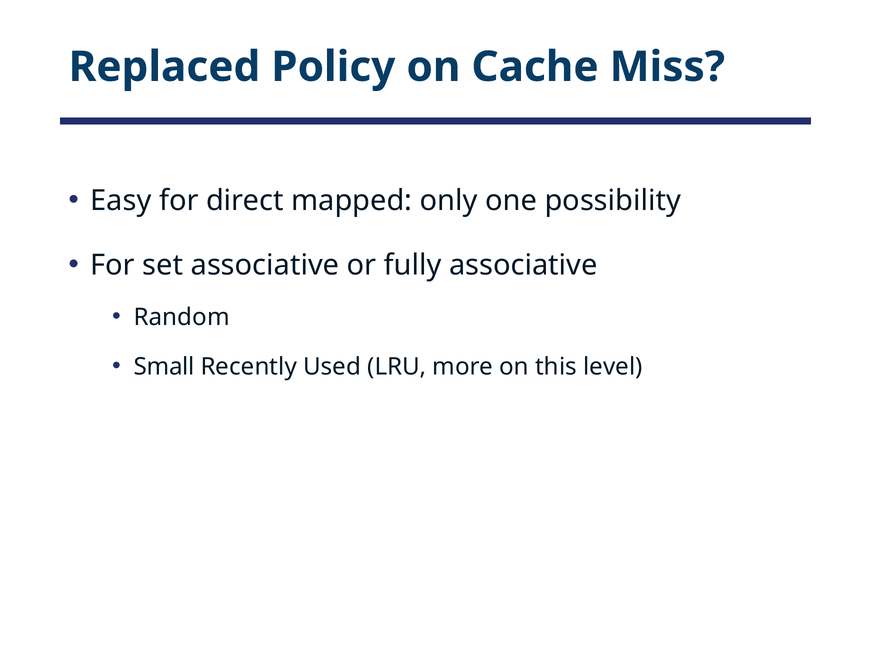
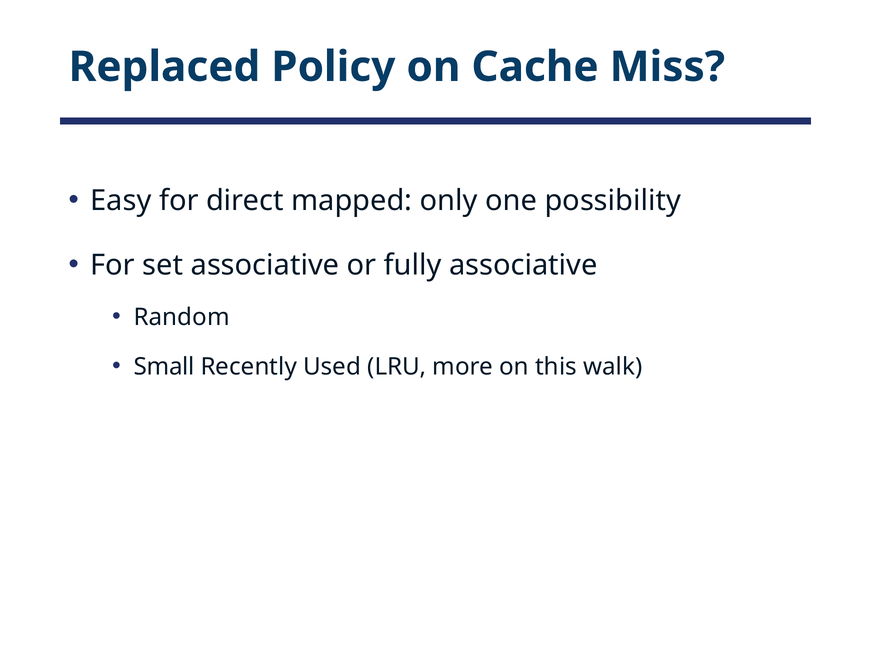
level: level -> walk (613, 367)
